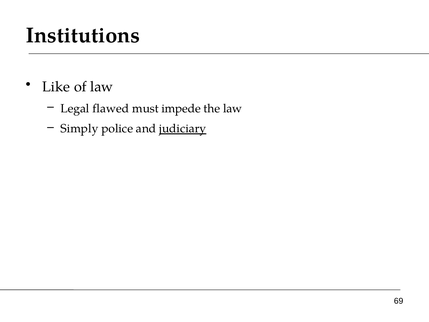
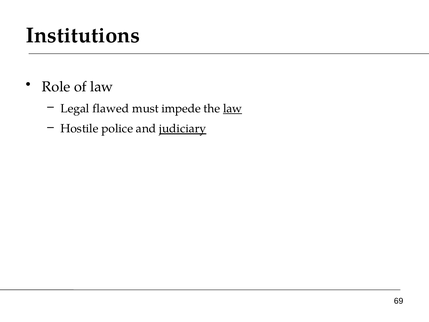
Like: Like -> Role (56, 87)
law underline: none -> present (233, 108)
Simply: Simply -> Hostile (80, 129)
